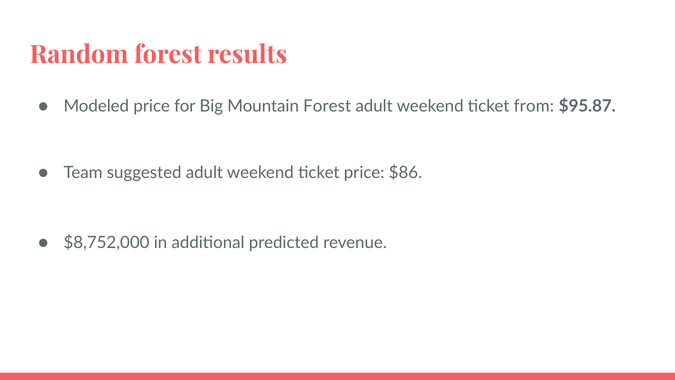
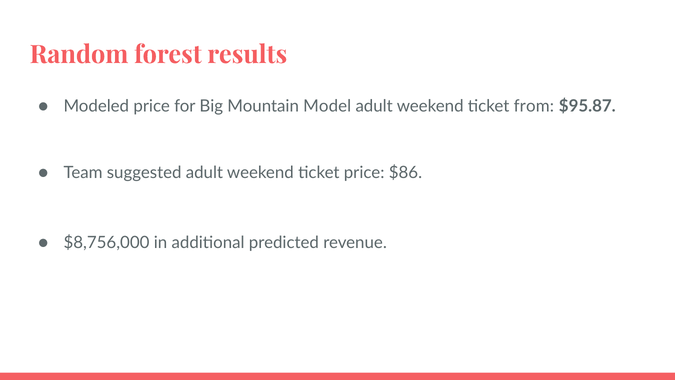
Mountain Forest: Forest -> Model (327, 106)
$8,752,000: $8,752,000 -> $8,756,000 (106, 243)
